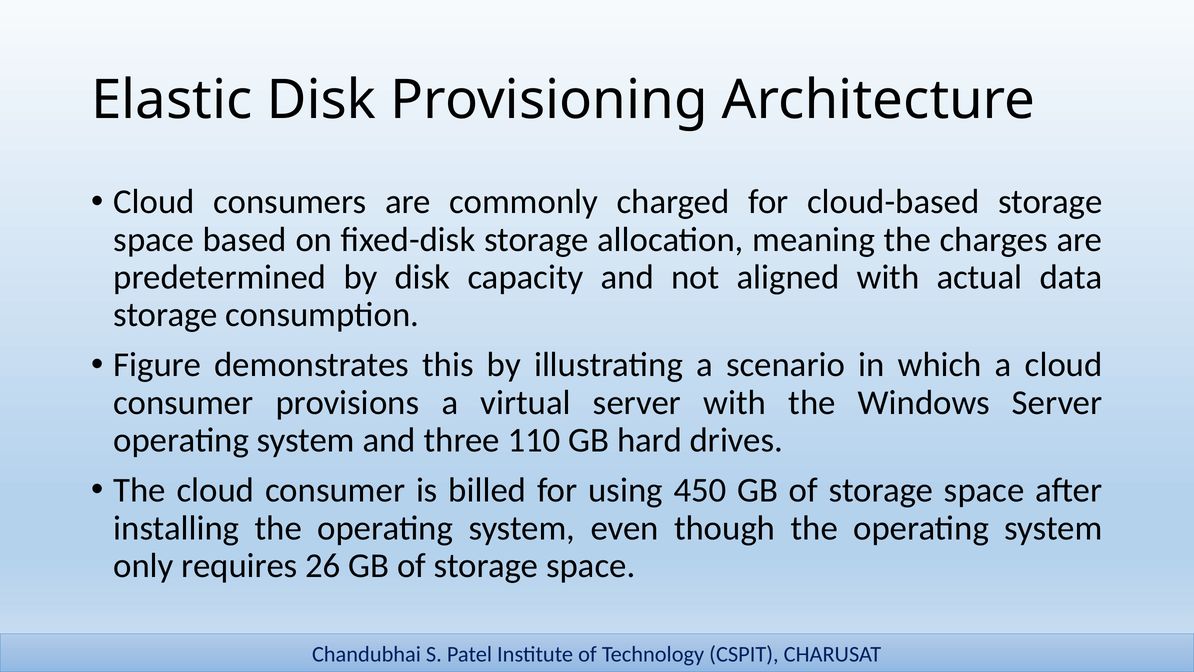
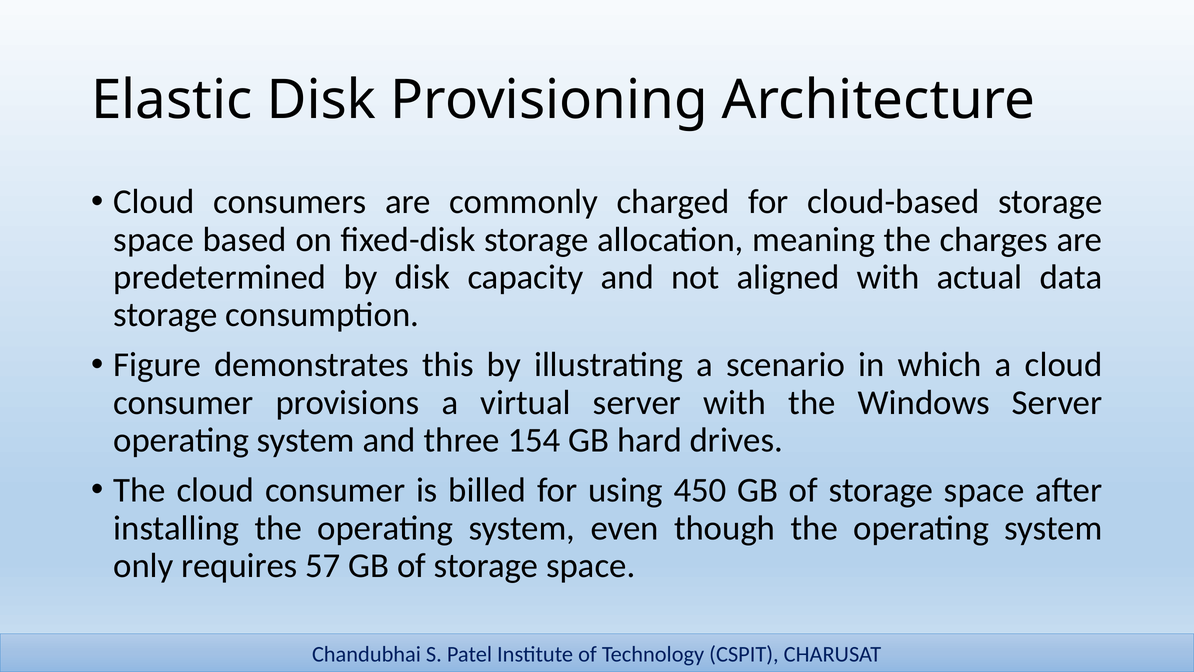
110: 110 -> 154 (534, 440)
26: 26 -> 57 (323, 565)
